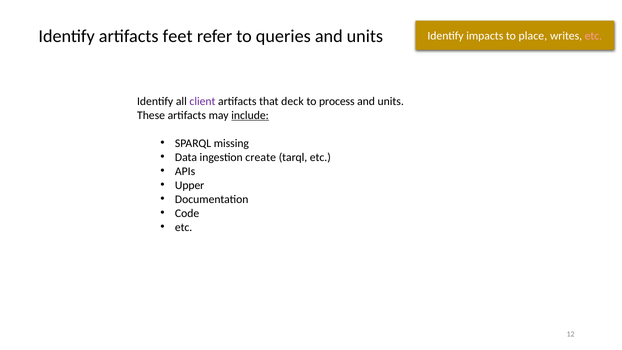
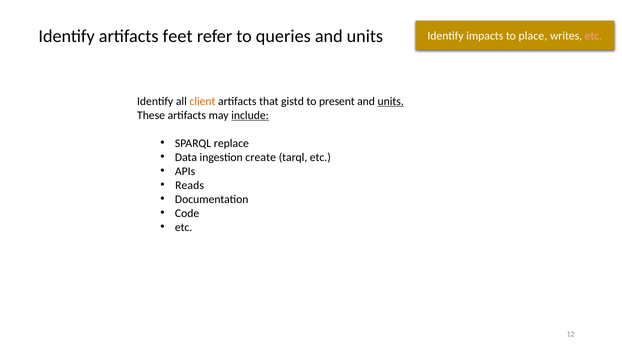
client colour: purple -> orange (202, 101)
deck: deck -> gistd (292, 101)
process: process -> present (337, 101)
units underline: none -> present (391, 101)
missing: missing -> replace (231, 143)
Upper: Upper -> Reads (190, 185)
